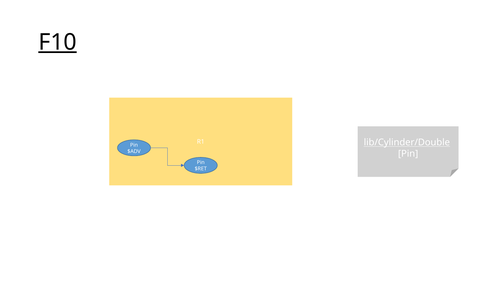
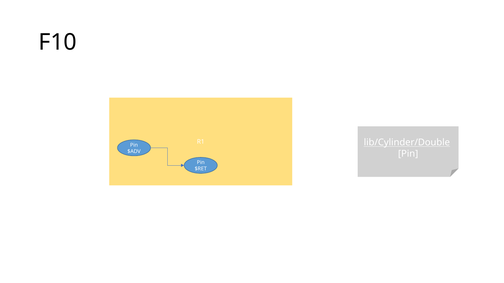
F10 underline: present -> none (58, 42)
